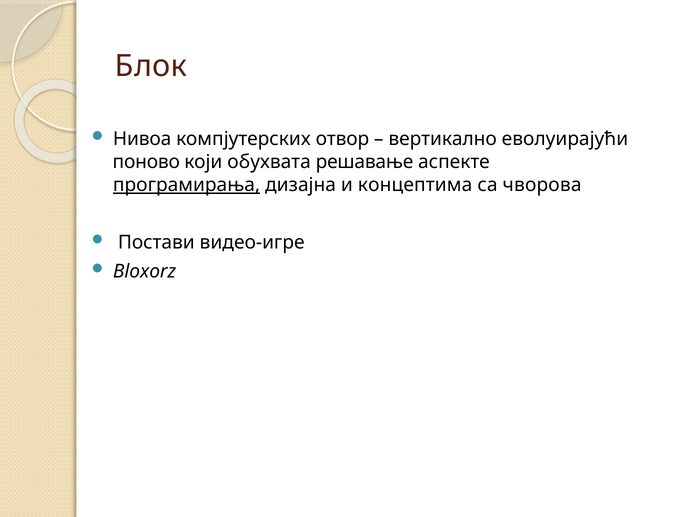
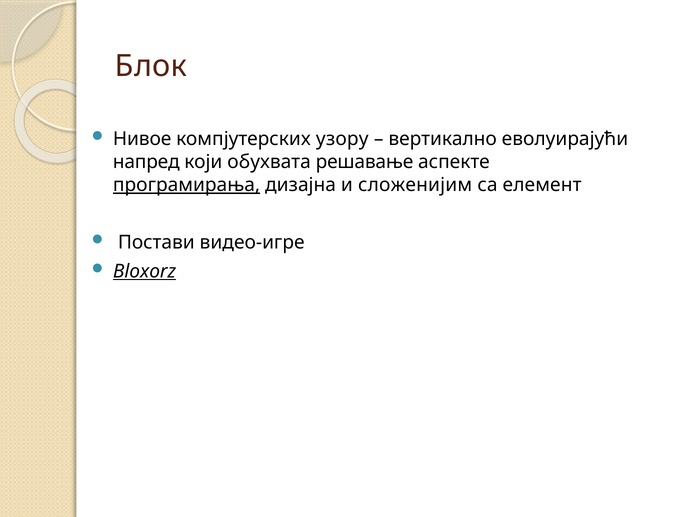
Нивоа: Нивоа -> Нивое (142, 139)
отвор: отвор -> узору (342, 139)
поново: поново -> напред (146, 162)
концептима: концептима -> сложенијим (415, 185)
чворова: чворова -> елемент (542, 185)
Bloxorz underline: none -> present (145, 271)
